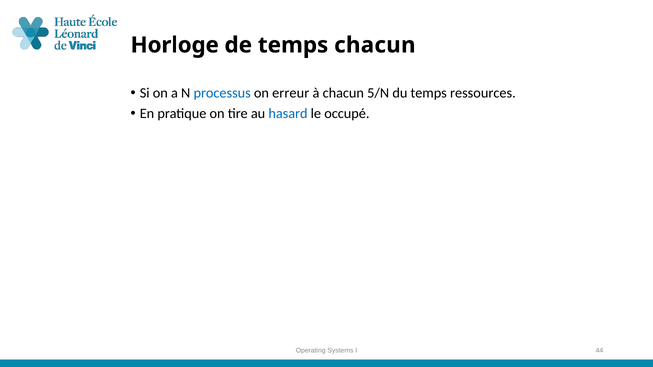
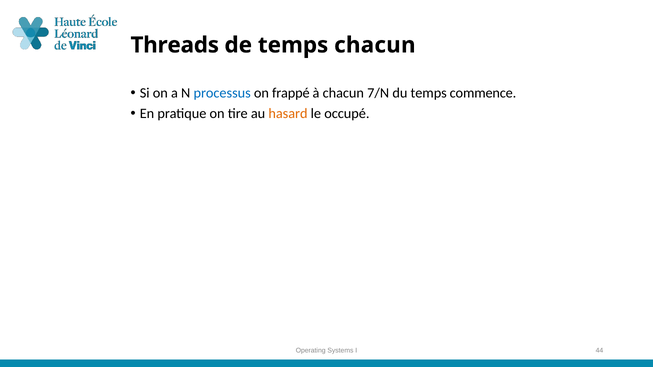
Horloge: Horloge -> Threads (175, 45)
erreur: erreur -> frappé (291, 93)
5/N: 5/N -> 7/N (378, 93)
ressources: ressources -> commence (483, 93)
hasard colour: blue -> orange (288, 114)
